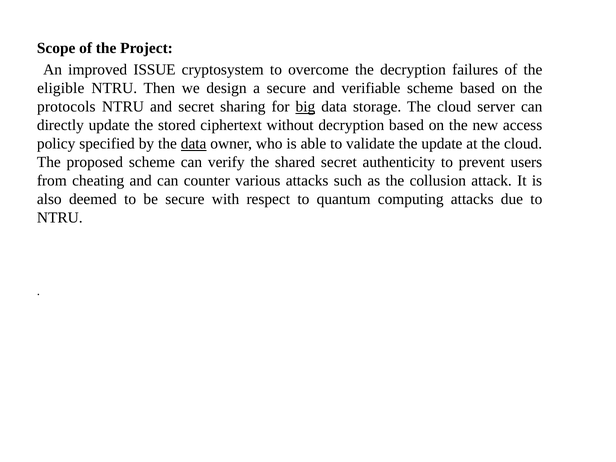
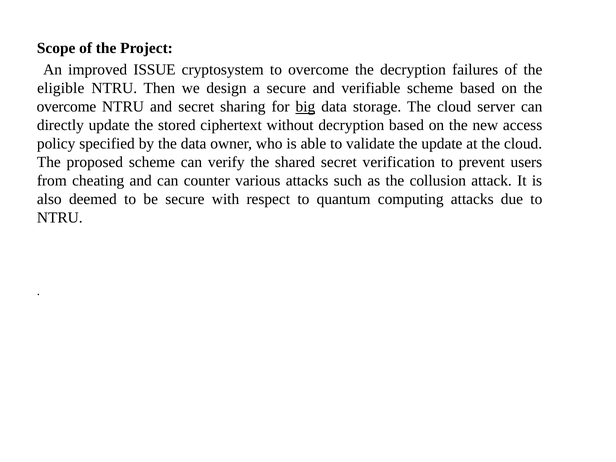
protocols: protocols -> overcome (66, 107)
data underline: present -> none (194, 144)
authenticity: authenticity -> verification (399, 162)
